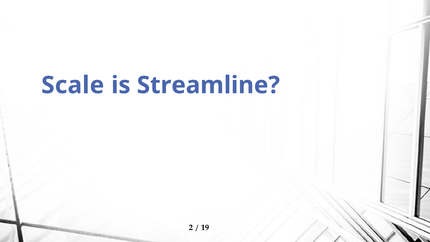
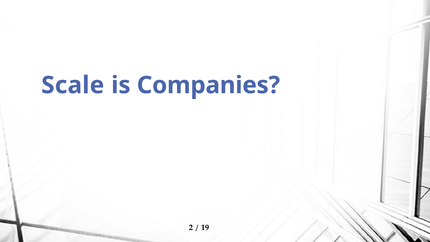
Streamline: Streamline -> Companies (208, 85)
